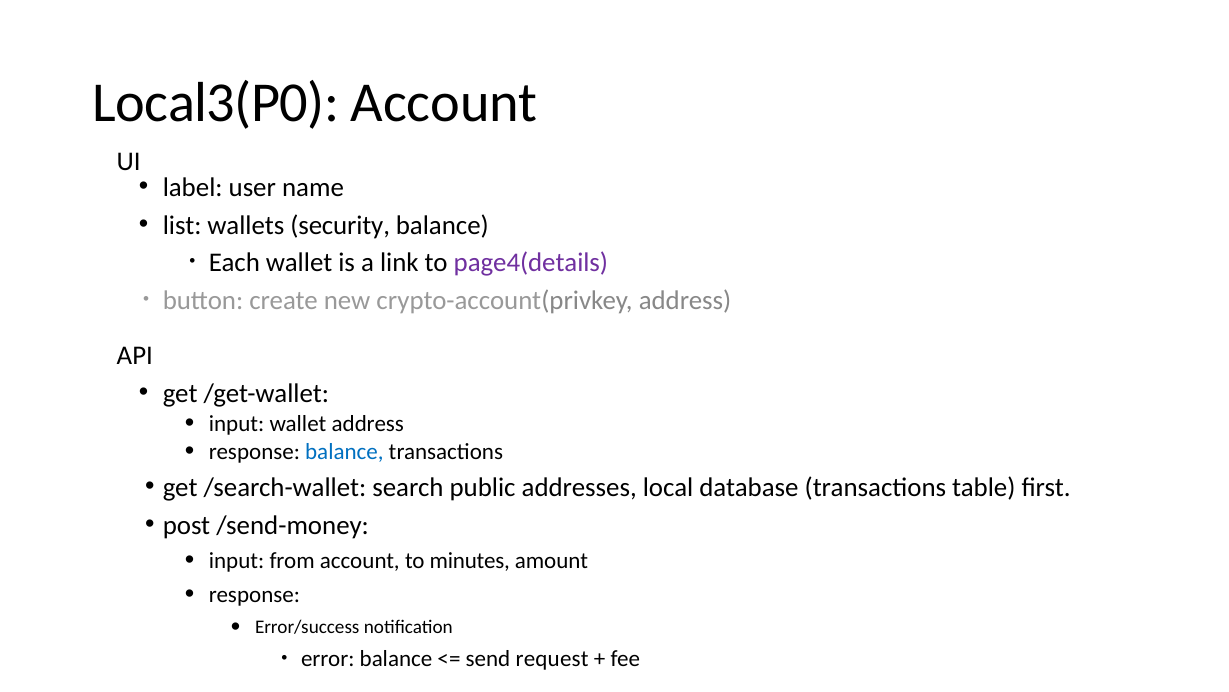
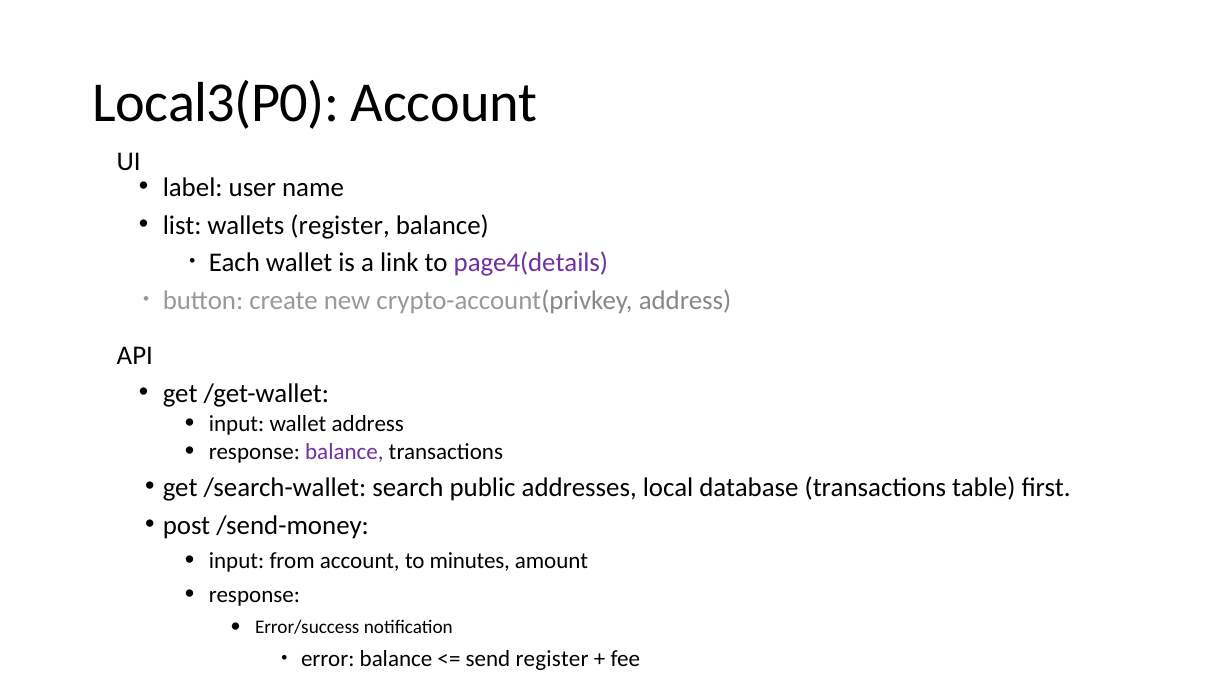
wallets security: security -> register (340, 225)
balance colour: blue -> purple (344, 451)
send request: request -> register (552, 659)
